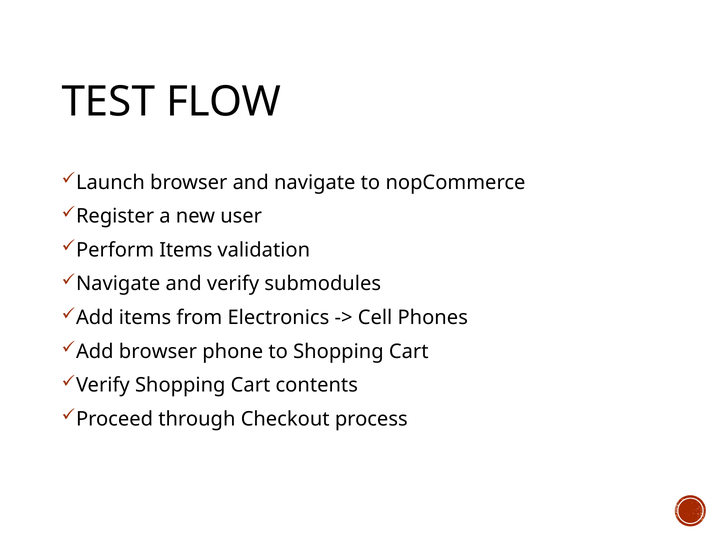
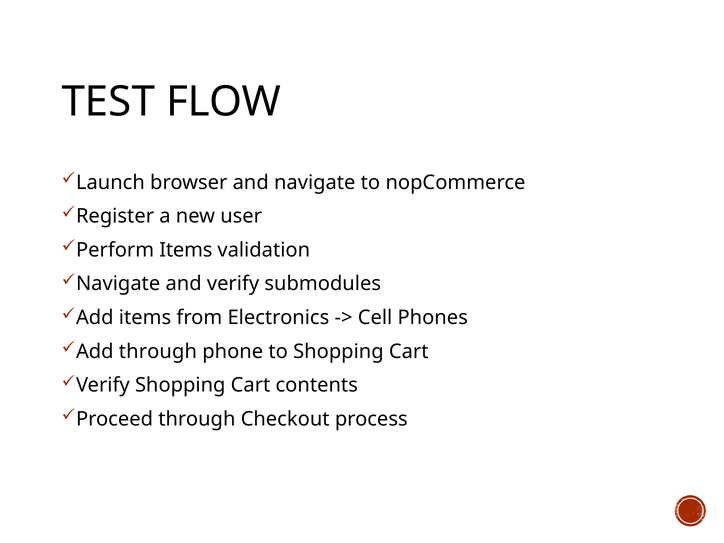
Add browser: browser -> through (158, 351)
